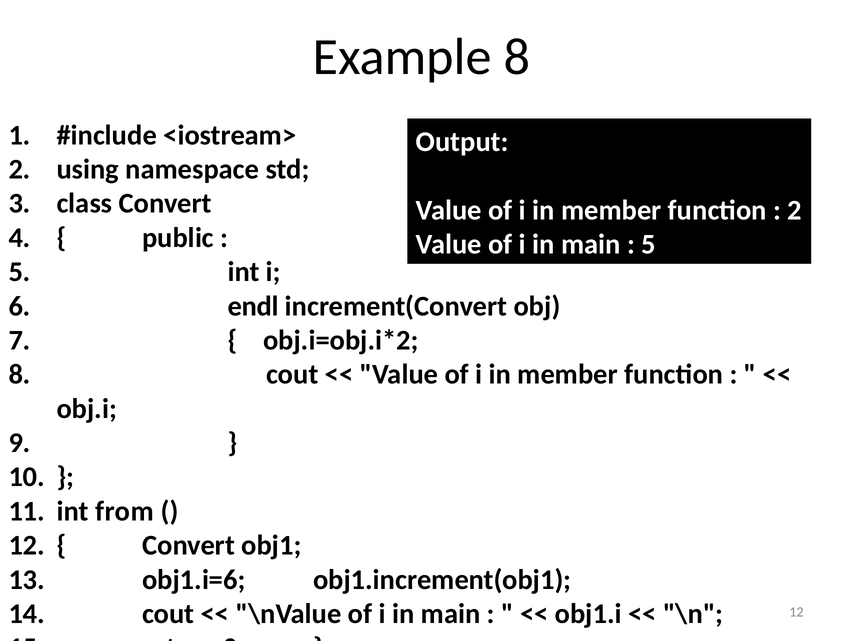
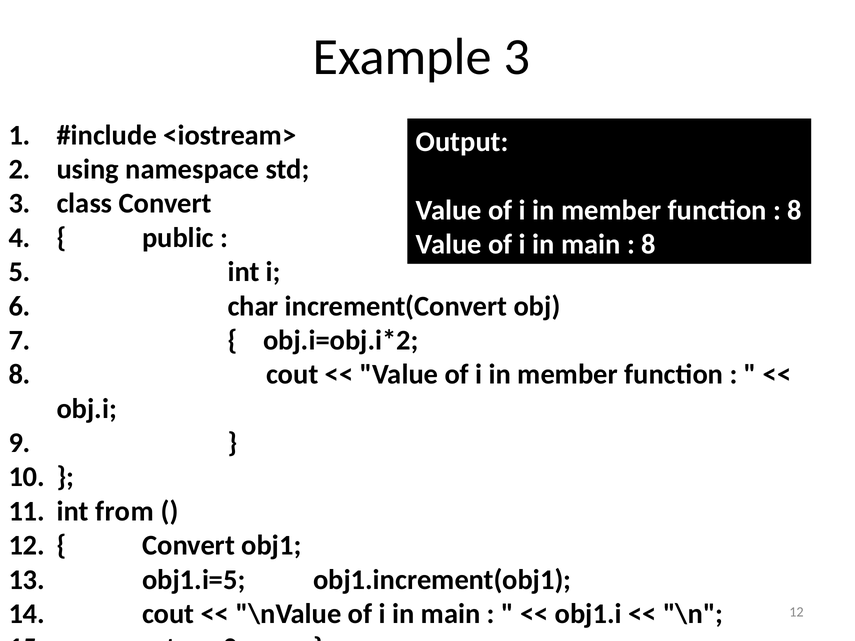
Example 8: 8 -> 3 (517, 57)
2: 2 -> 8 (795, 210)
5: 5 -> 8 (648, 245)
endl: endl -> char (253, 306)
obj1.i=6: obj1.i=6 -> obj1.i=5 (194, 580)
